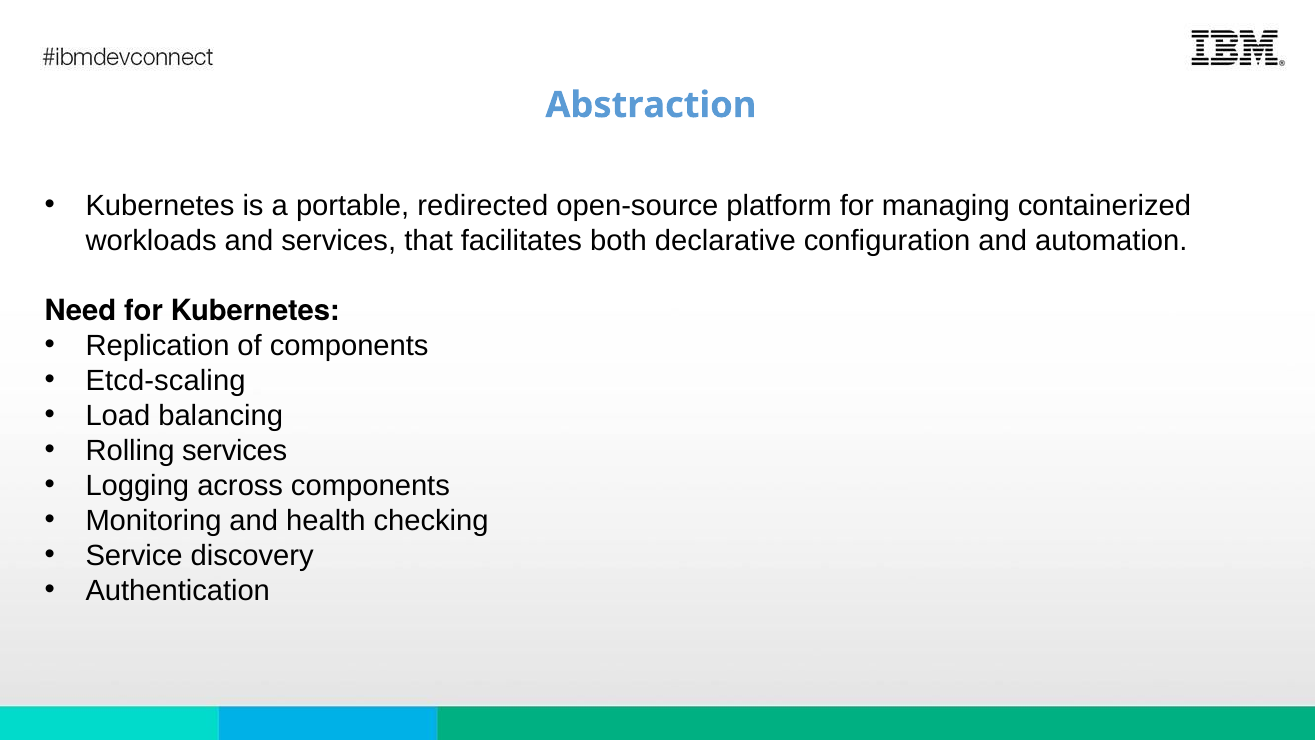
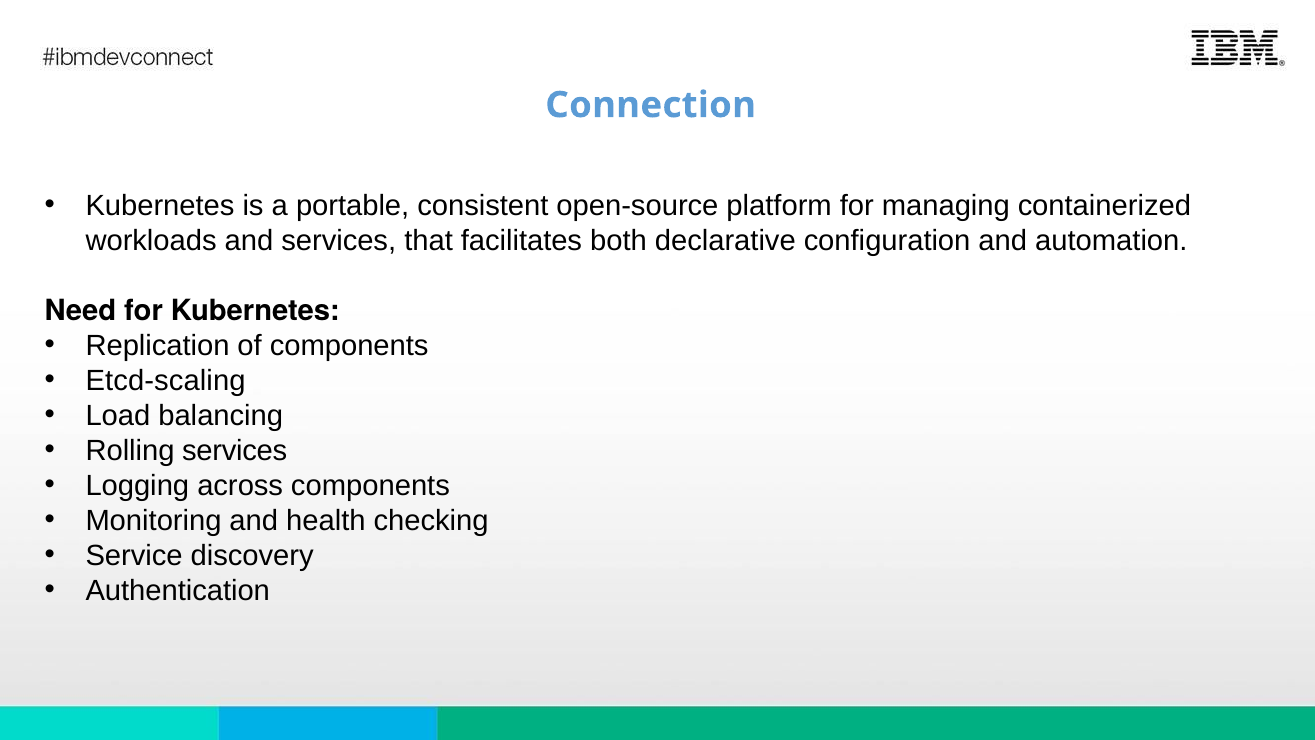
Abstraction: Abstraction -> Connection (651, 105)
redirected: redirected -> consistent (483, 206)
